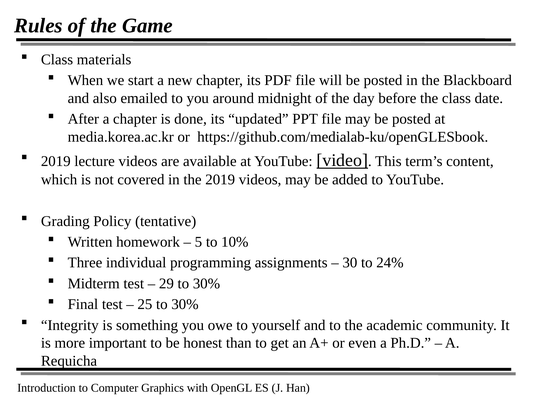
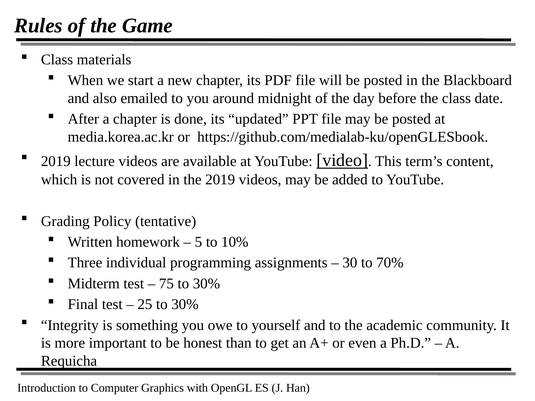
24%: 24% -> 70% (390, 263)
29: 29 -> 75 (166, 284)
